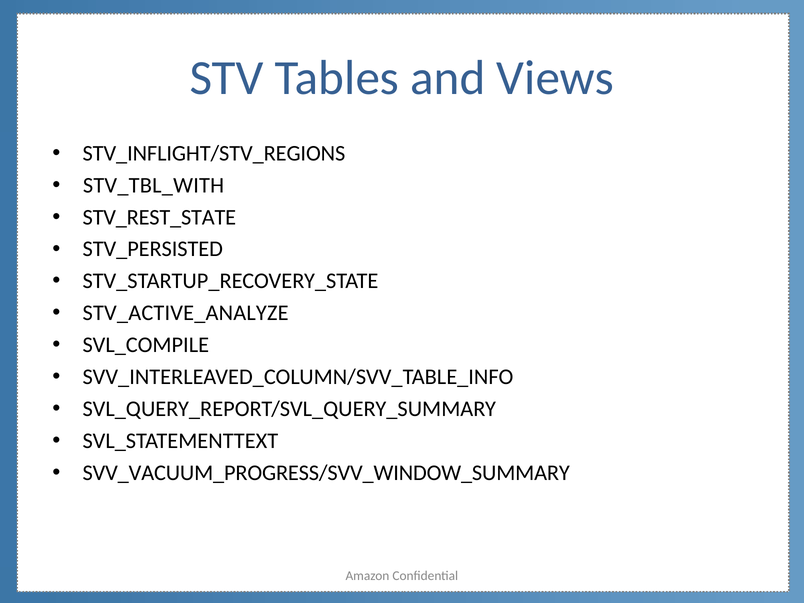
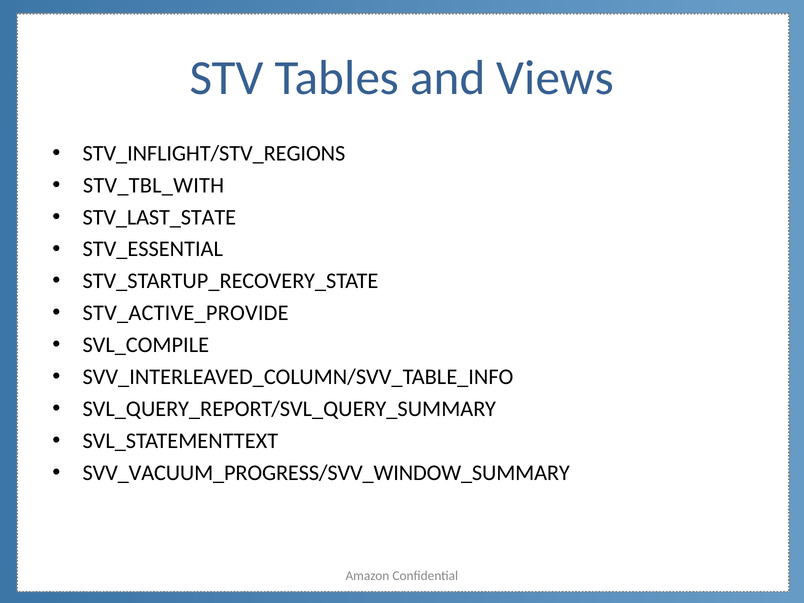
STV_REST_STATE: STV_REST_STATE -> STV_LAST_STATE (159, 217)
STV_PERSISTED: STV_PERSISTED -> STV_ESSENTIAL (153, 249)
STV_ACTIVE_ANALYZE: STV_ACTIVE_ANALYZE -> STV_ACTIVE_PROVIDE (186, 313)
